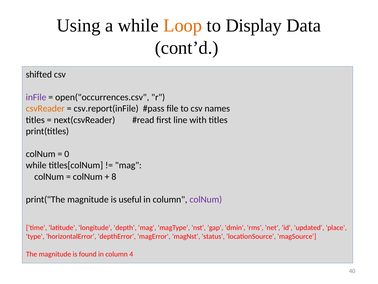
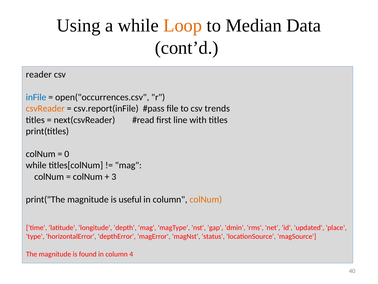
Display: Display -> Median (254, 26)
shifted: shifted -> reader (39, 74)
inFile colour: purple -> blue (36, 97)
names: names -> trends (217, 108)
8: 8 -> 3 (114, 176)
colNum colour: purple -> orange (206, 199)
